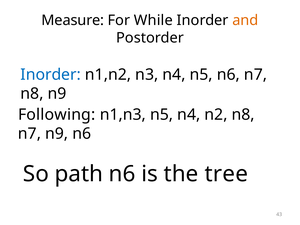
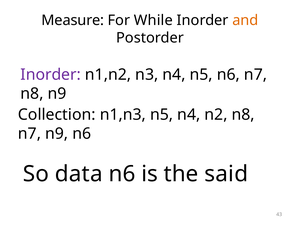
Inorder colour: blue -> purple (51, 75)
Following: Following -> Collection (57, 115)
path: path -> data (79, 174)
tree: tree -> said (226, 174)
